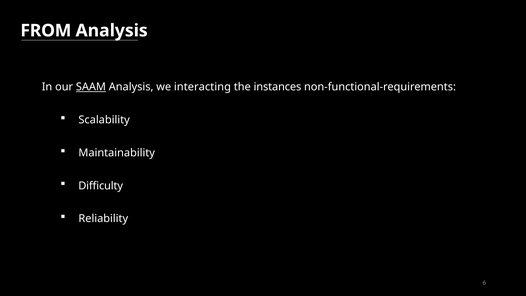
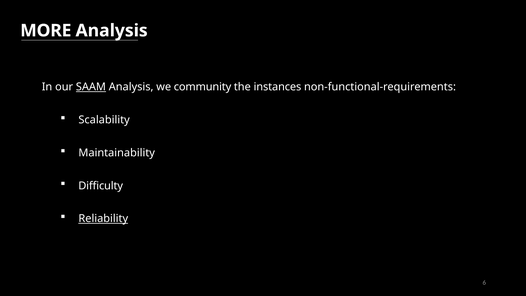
FROM: FROM -> MORE (46, 31)
interacting: interacting -> community (203, 87)
Reliability underline: none -> present (103, 219)
